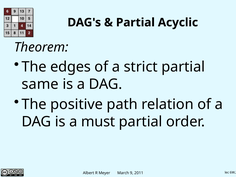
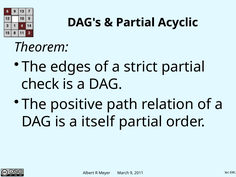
same: same -> check (40, 84)
must: must -> itself (98, 122)
